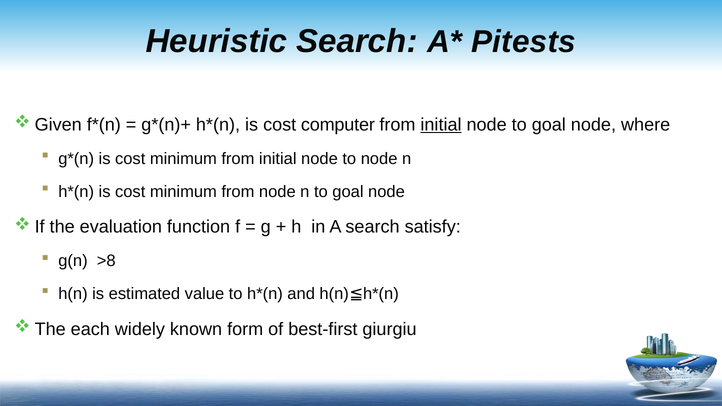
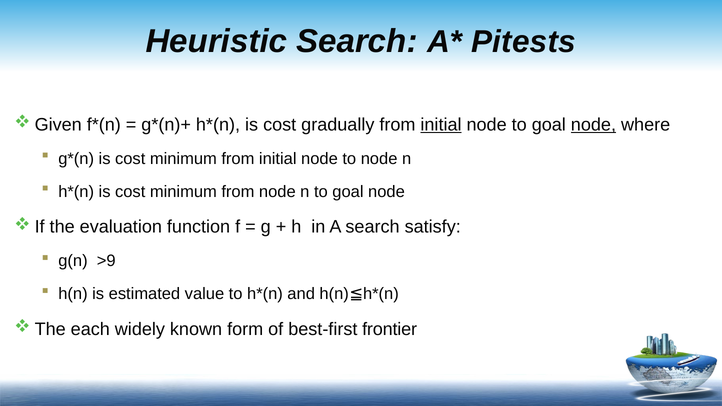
computer: computer -> gradually (338, 125)
node underline: none -> present (593, 125)
>8: >8 -> >9 (106, 261)
giurgiu: giurgiu -> frontier (390, 329)
